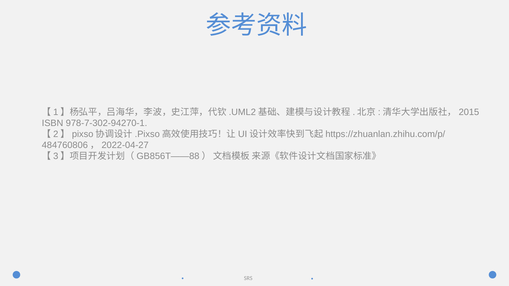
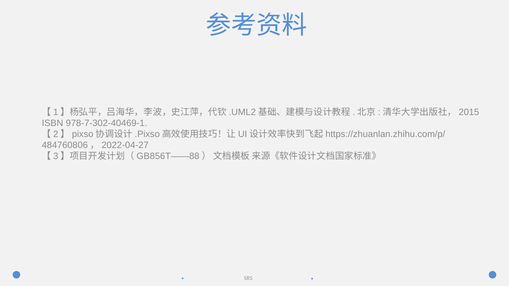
978-7-302-94270-1: 978-7-302-94270-1 -> 978-7-302-40469-1 (107, 123)
